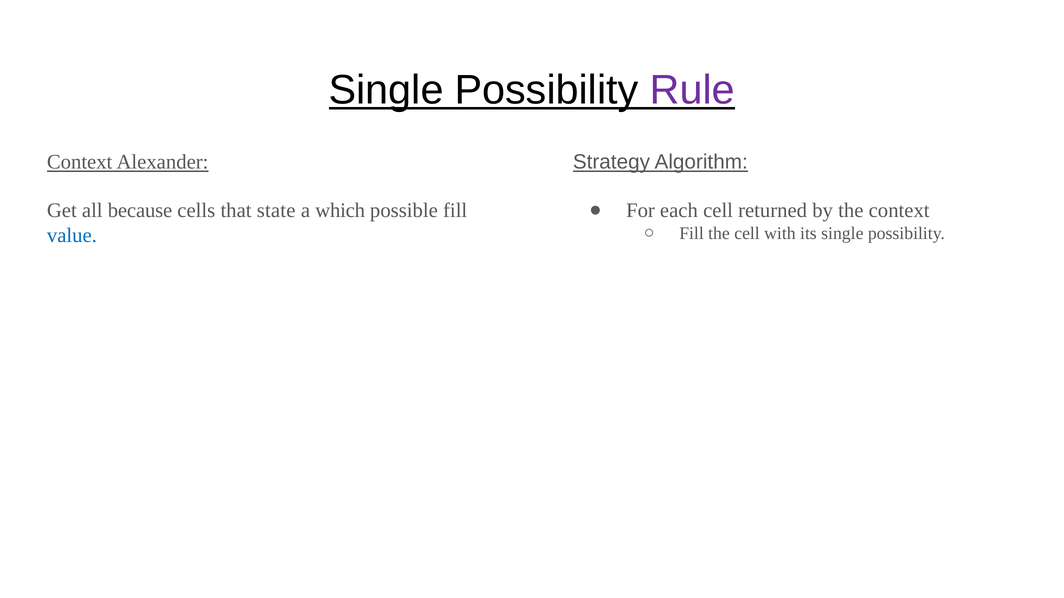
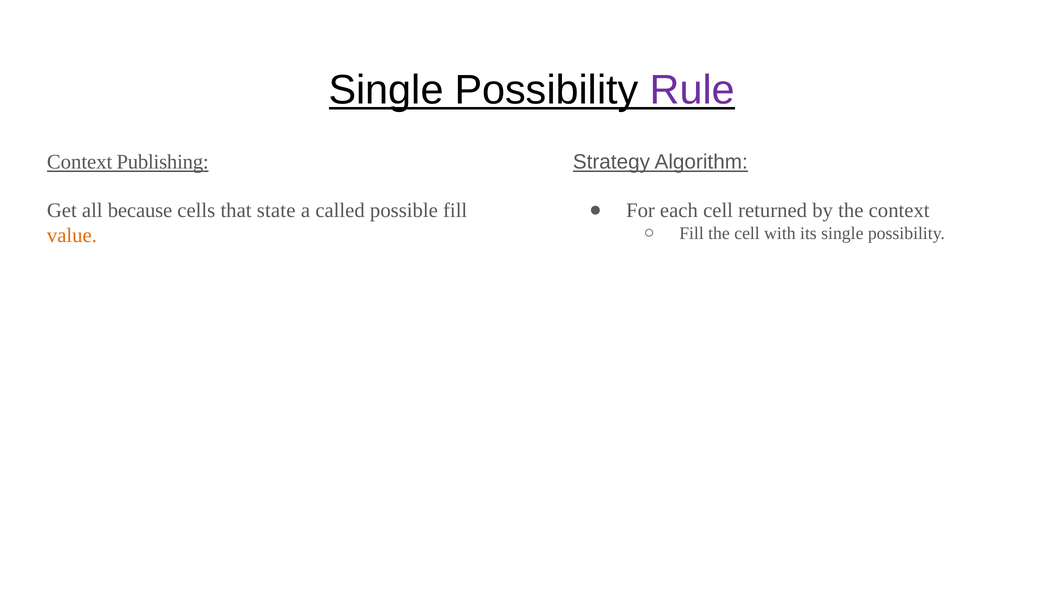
Alexander: Alexander -> Publishing (163, 162)
which: which -> called (340, 211)
value colour: blue -> orange (72, 236)
